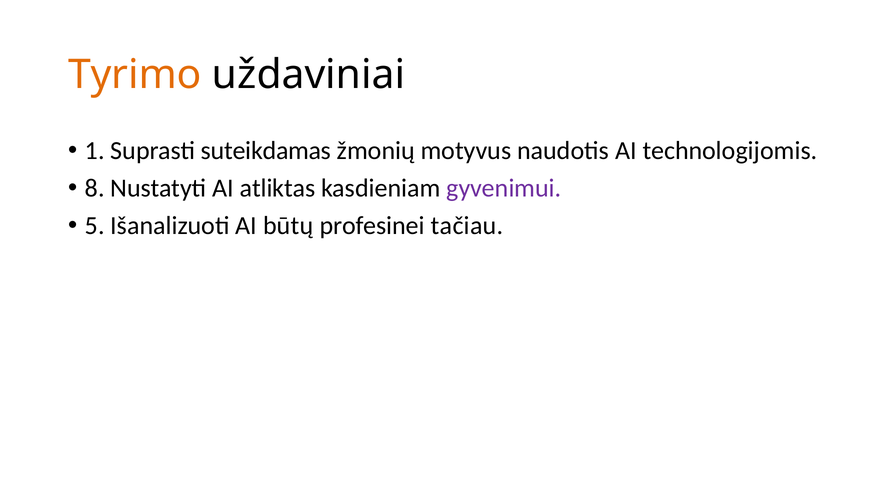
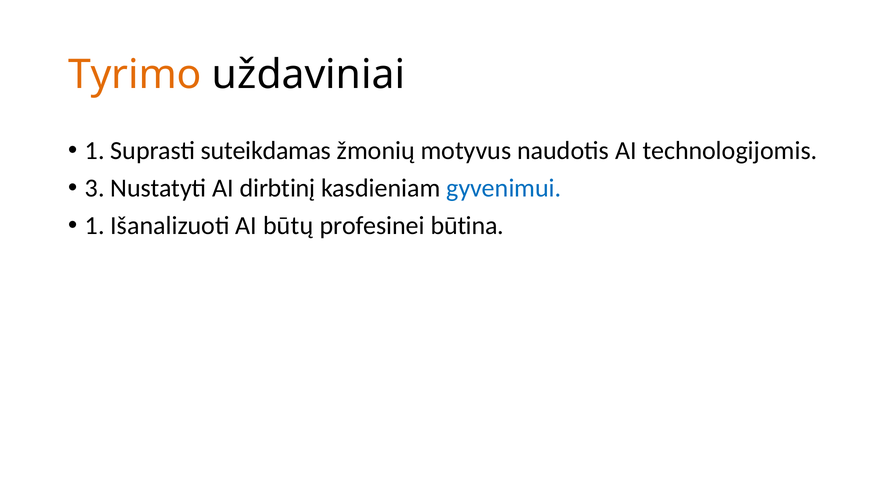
8: 8 -> 3 (95, 188)
atliktas: atliktas -> dirbtinį (278, 188)
gyvenimui colour: purple -> blue (504, 188)
5: 5 -> 1 (95, 226)
tačiau: tačiau -> būtina (467, 226)
